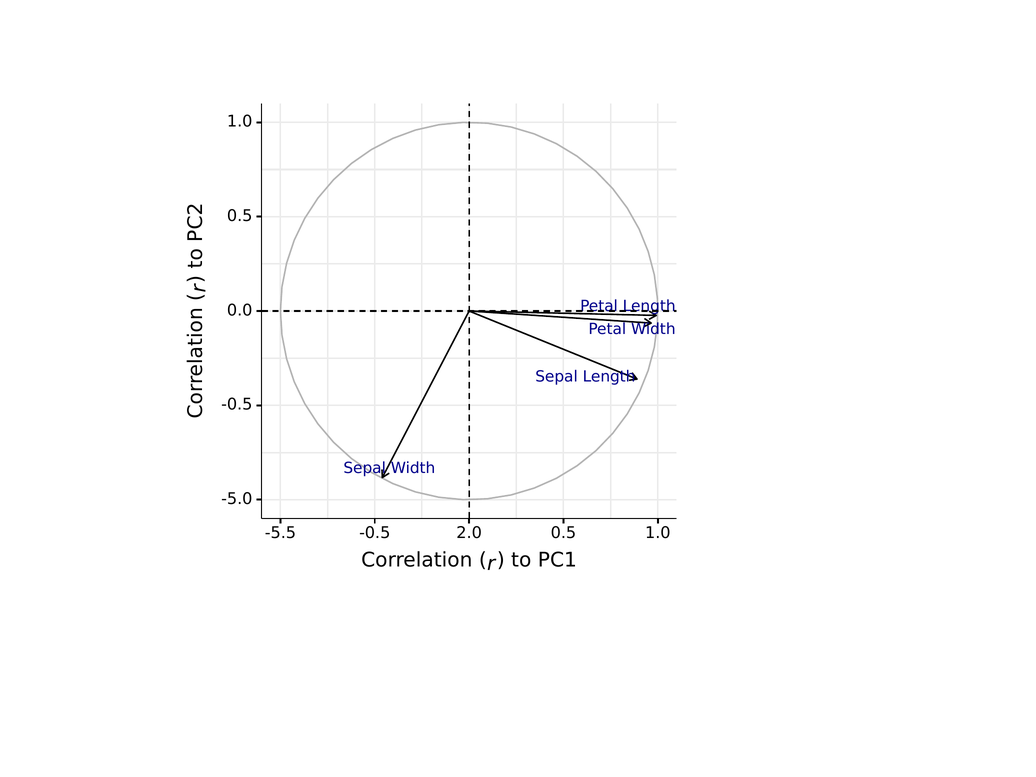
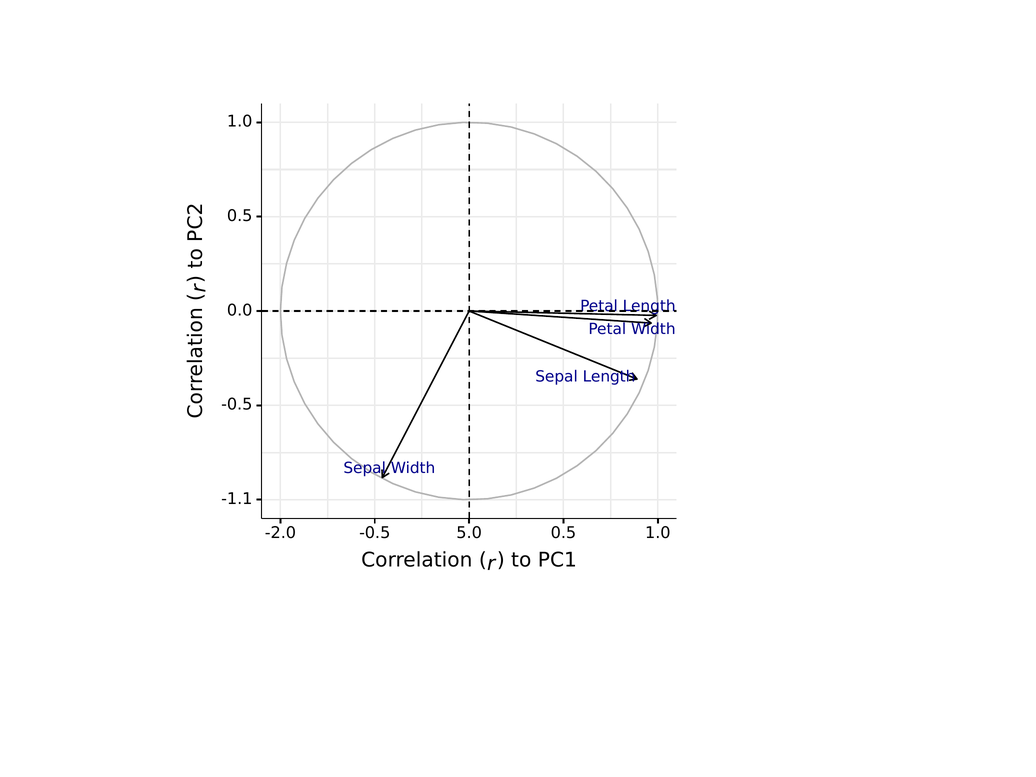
-5.0: -5.0 -> -1.1 (237, 499)
-5.5: -5.5 -> -2.0 (280, 533)
2.0: 2.0 -> 5.0 (469, 533)
